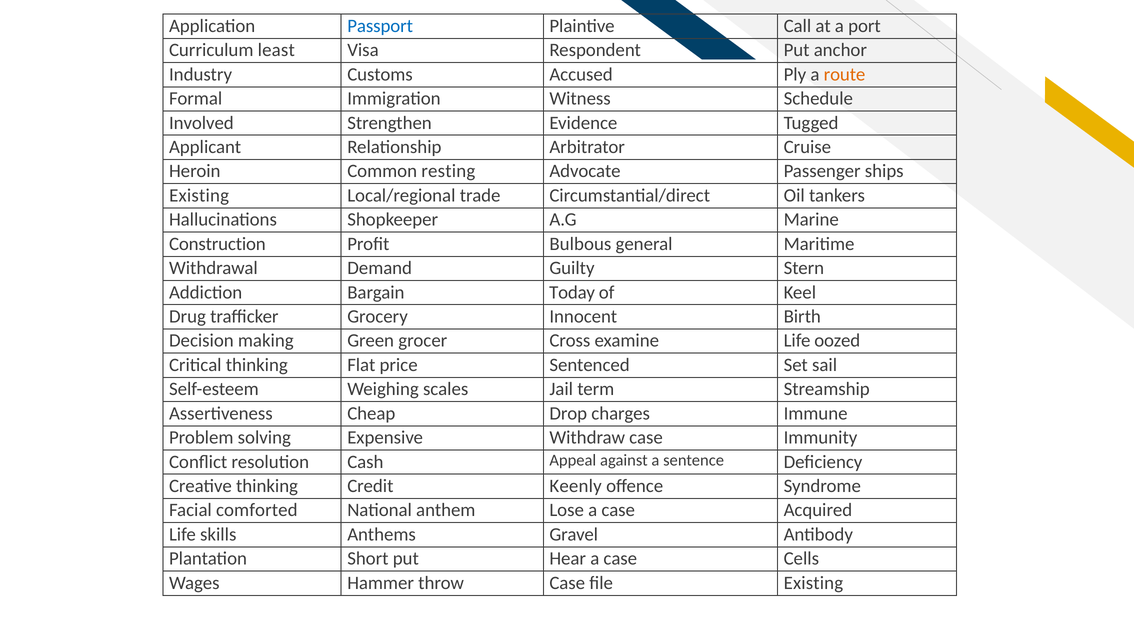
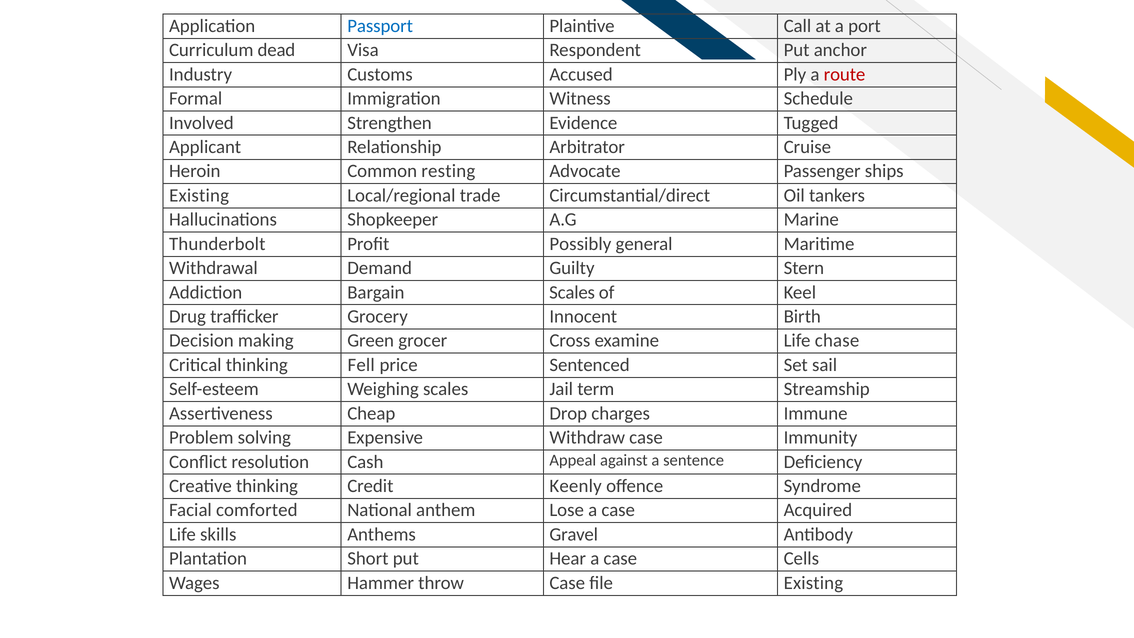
least: least -> dead (276, 50)
route colour: orange -> red (845, 74)
Construction: Construction -> Thunderbolt (217, 244)
Bulbous: Bulbous -> Possibly (580, 244)
Bargain Today: Today -> Scales (572, 292)
oozed: oozed -> chase (837, 341)
Flat: Flat -> Fell (361, 365)
